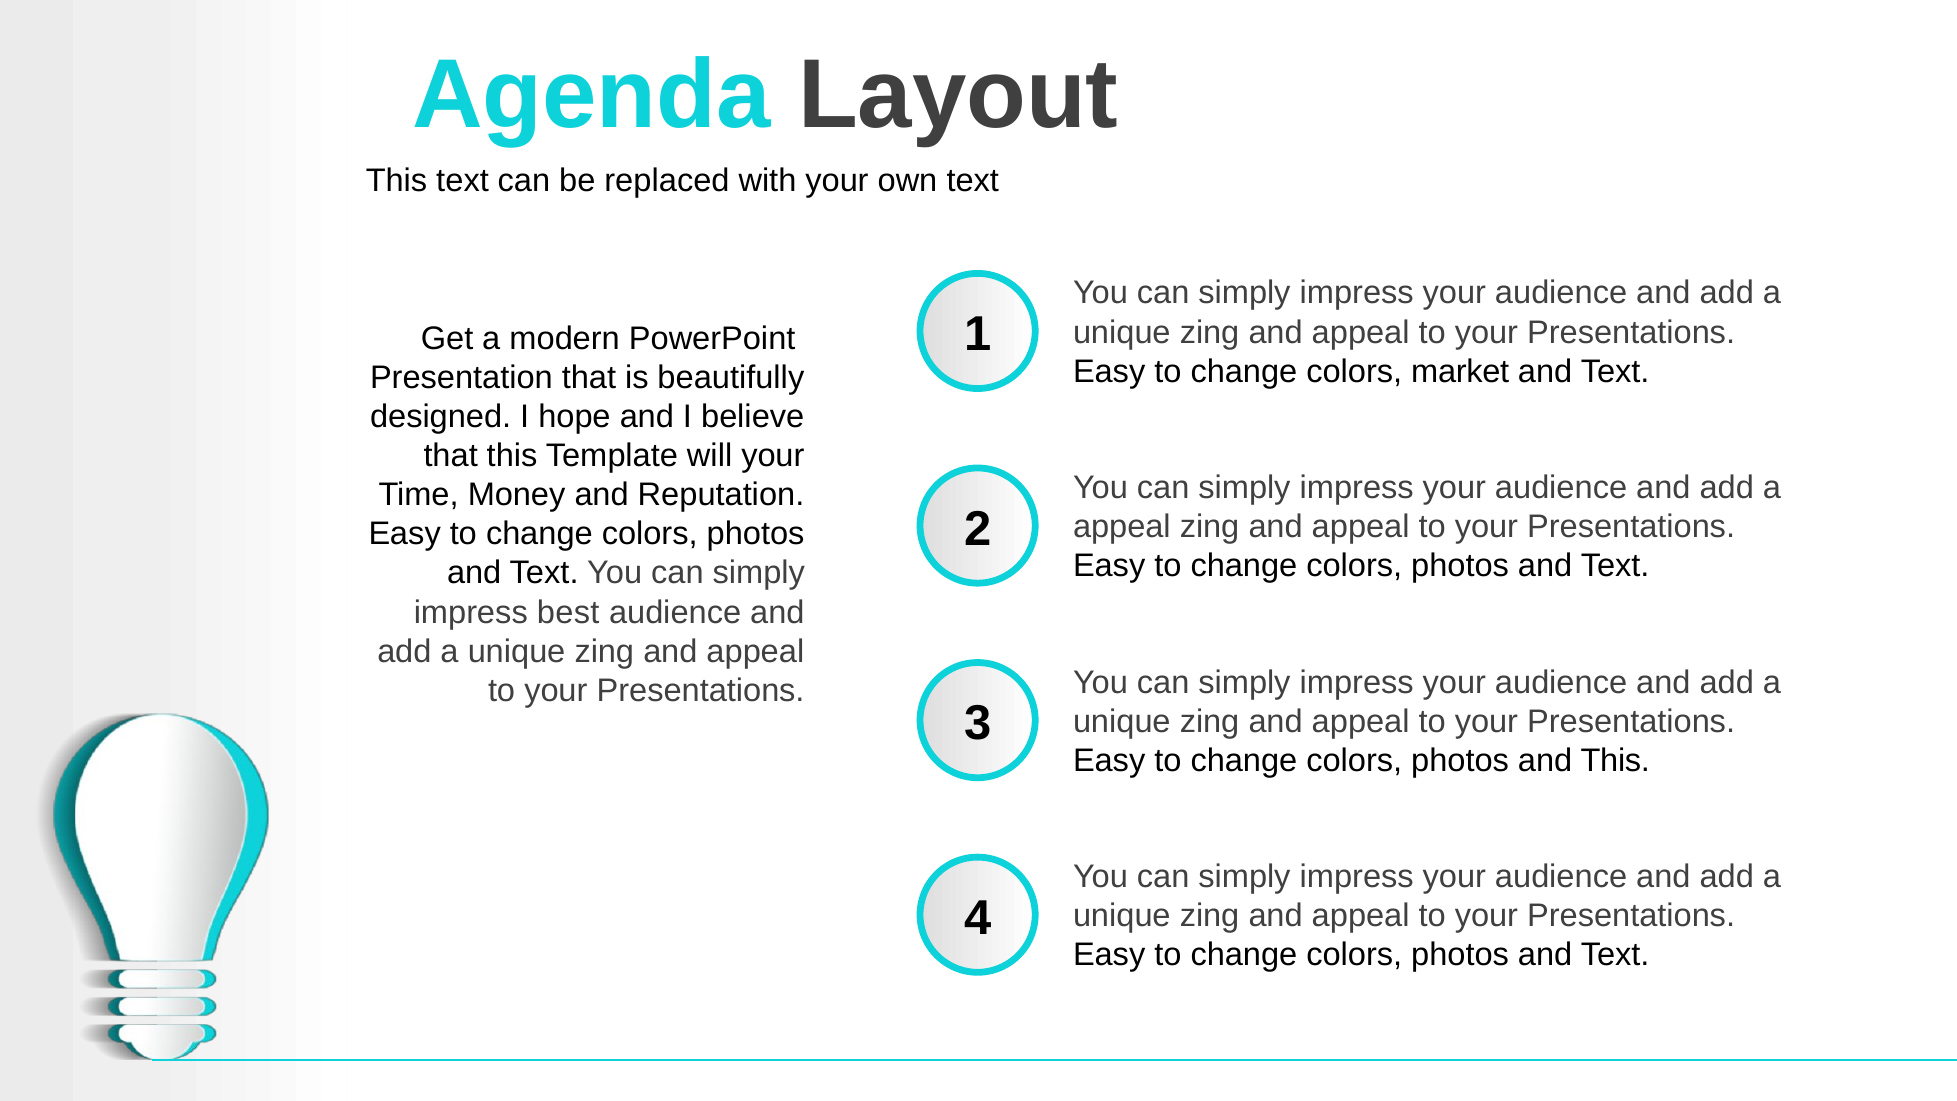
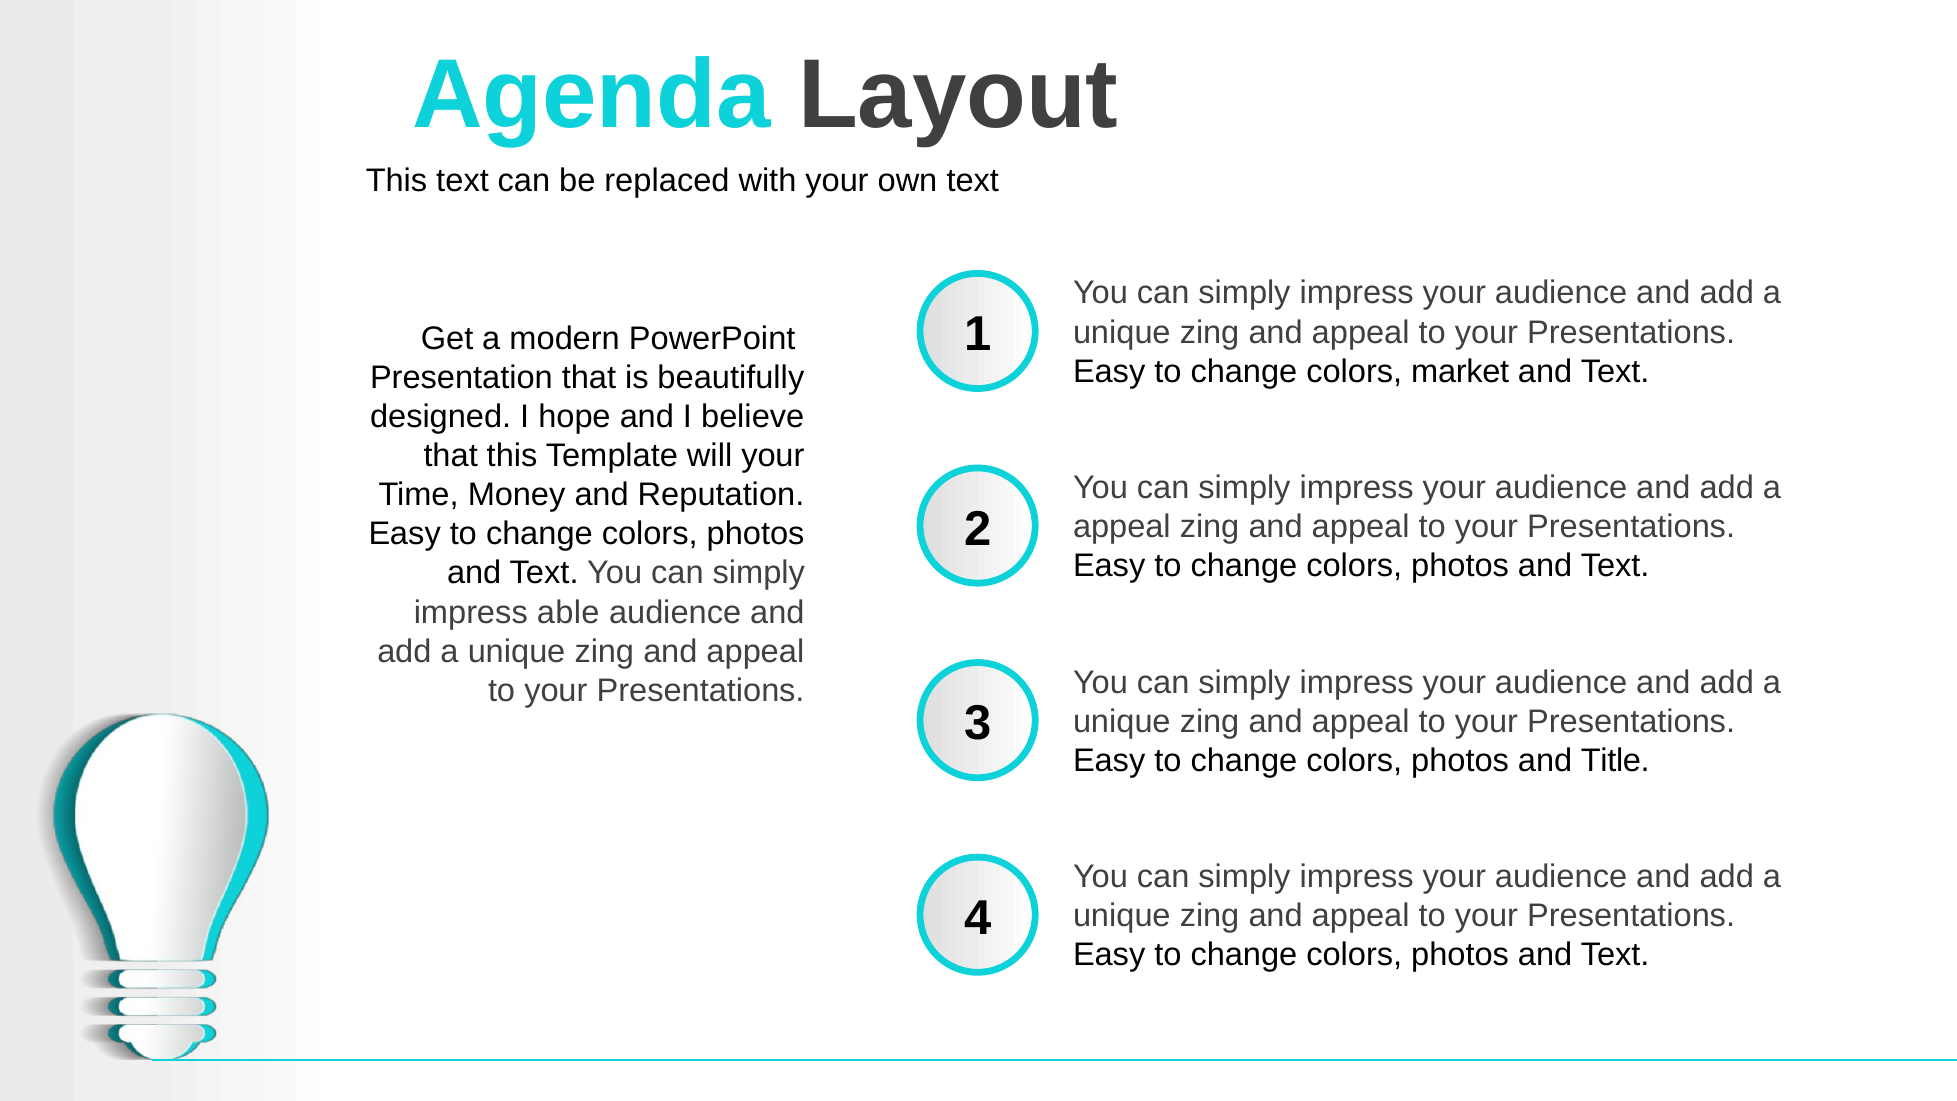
best: best -> able (568, 612)
and This: This -> Title (1615, 760)
